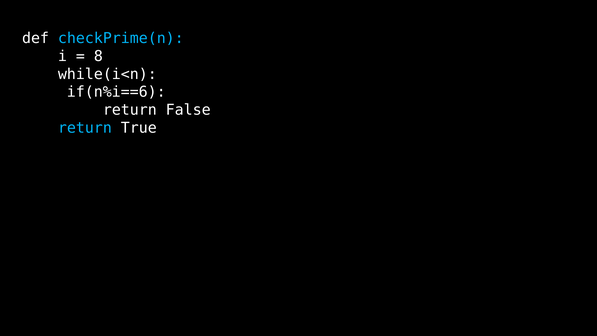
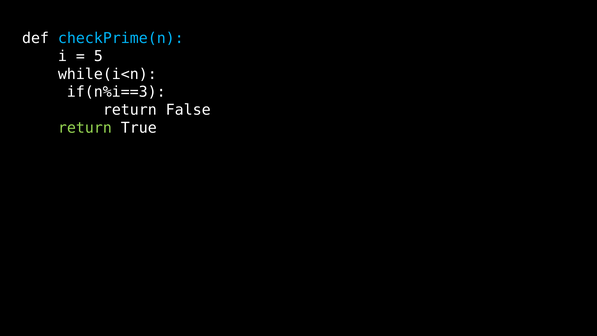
8: 8 -> 5 (98, 56)
if(n%i==6: if(n%i==6 -> if(n%i==3 (116, 92)
return colour: light blue -> light green (85, 128)
